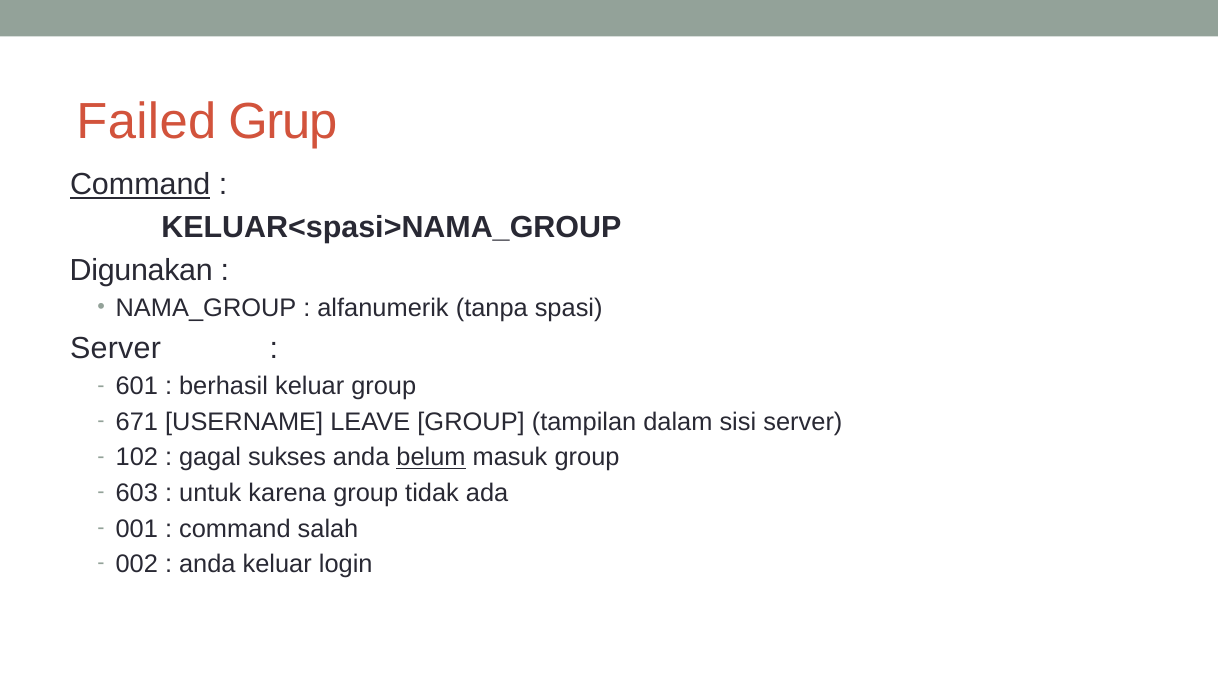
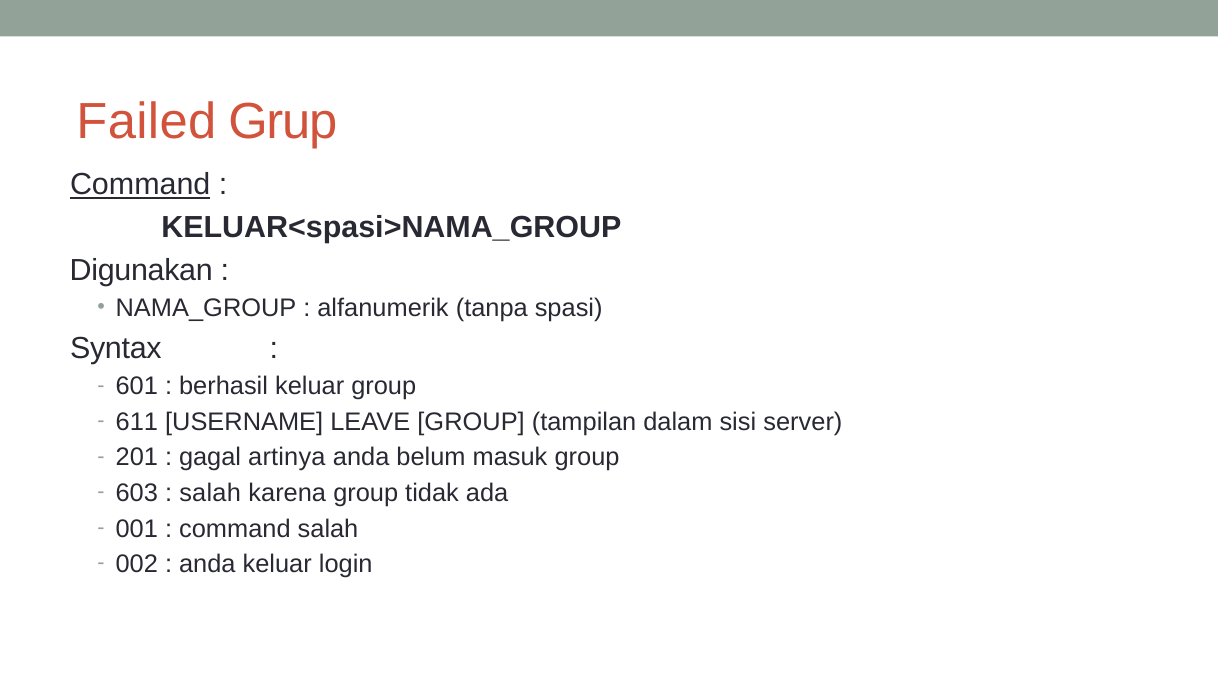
Server: Server -> Syntax (116, 348)
671: 671 -> 611 (137, 422)
102: 102 -> 201 (137, 458)
sukses: sukses -> artinya (287, 458)
belum underline: present -> none (431, 458)
untuk: untuk -> salah (210, 493)
